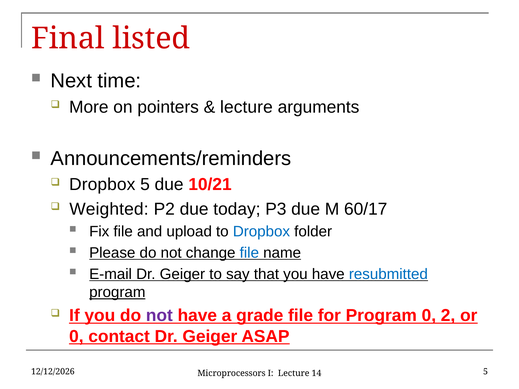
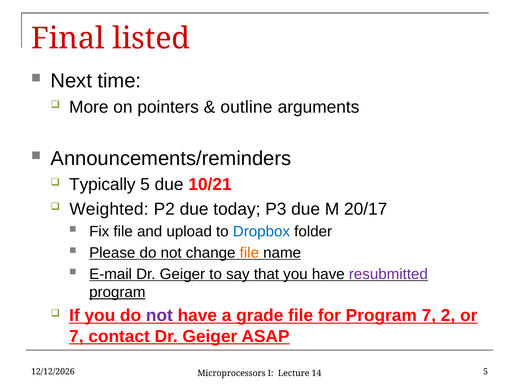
lecture: lecture -> outline (246, 107)
Dropbox: Dropbox -> Typically (102, 185)
60/17: 60/17 -> 20/17 (366, 209)
file colour: blue -> orange (249, 253)
resubmitted colour: blue -> purple (388, 274)
Program 0: 0 -> 7 (429, 316)
0: 0 -> 7 (76, 337)
